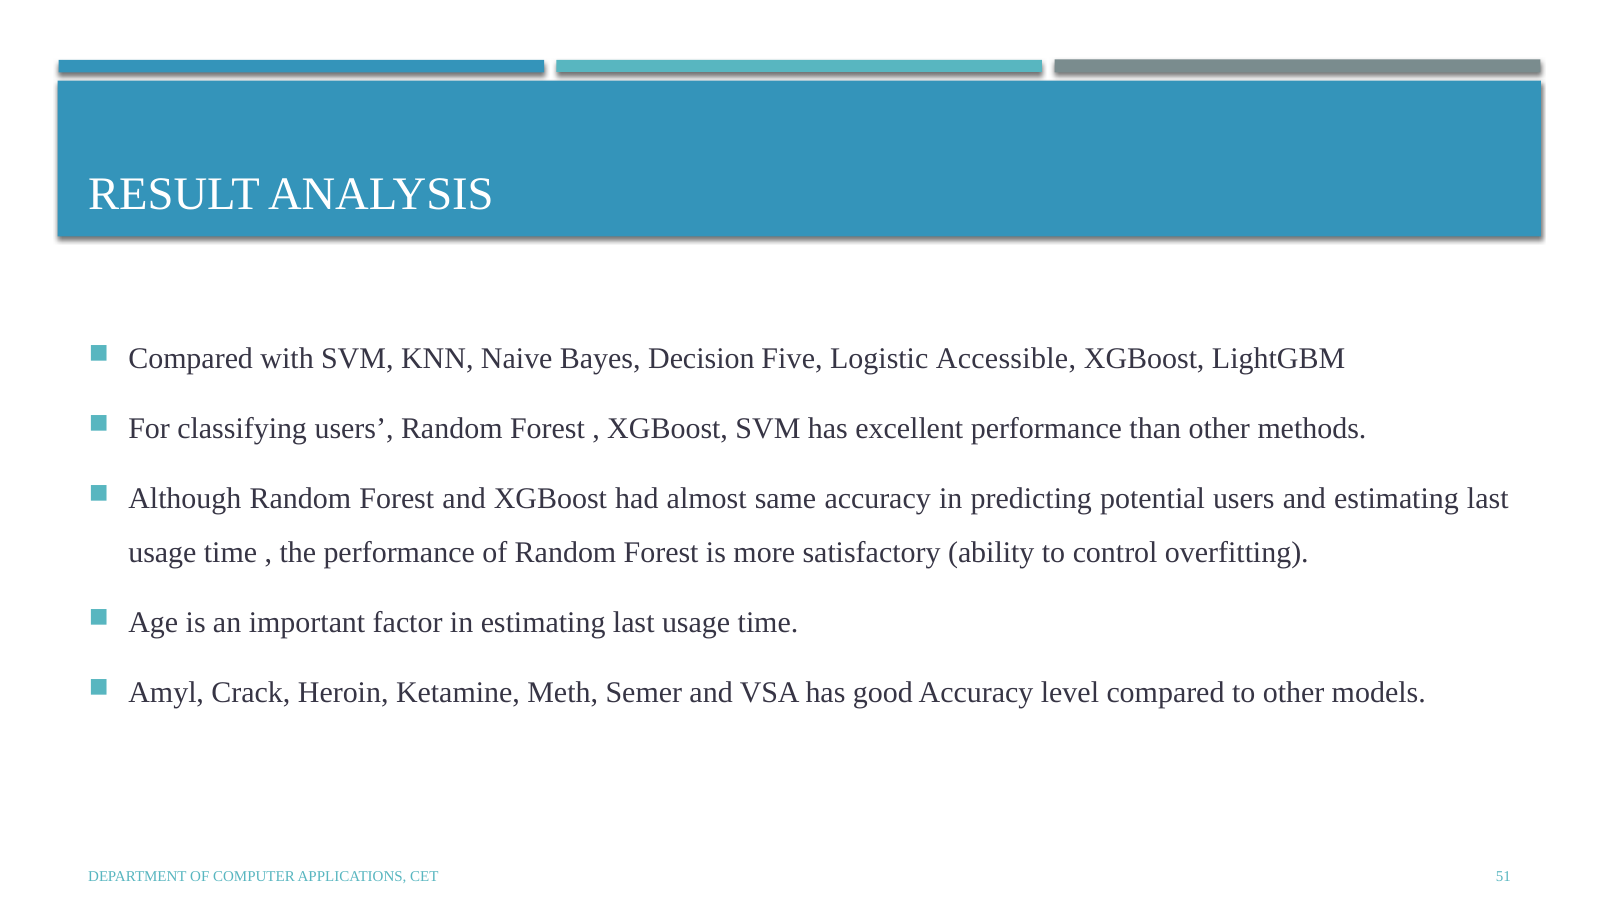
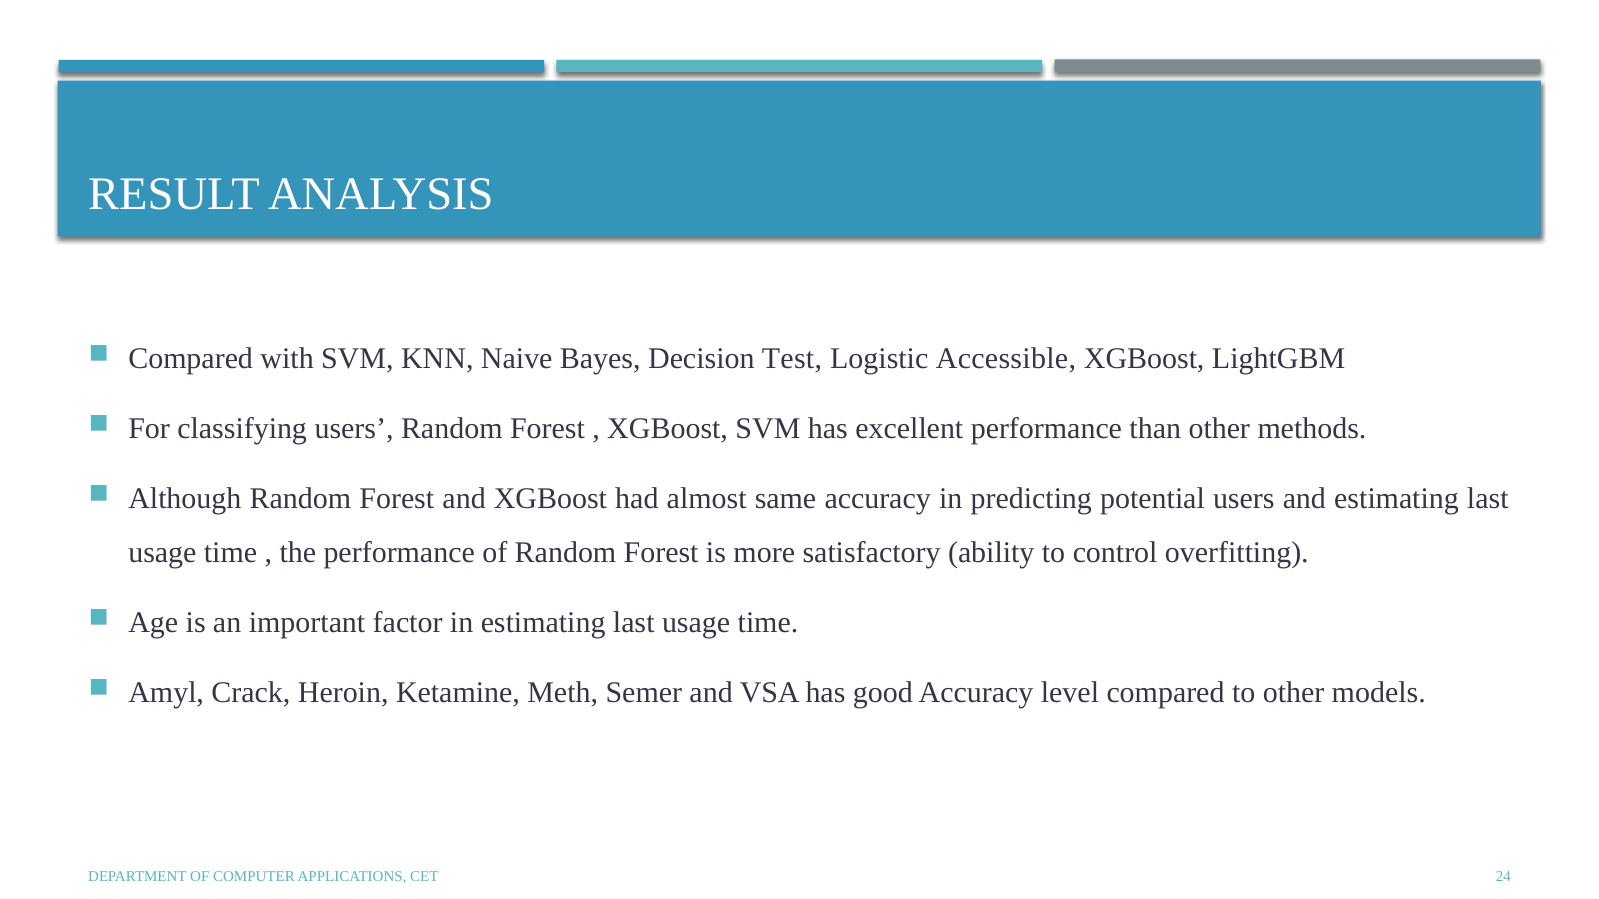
Five: Five -> Test (792, 359)
51: 51 -> 24 (1503, 877)
